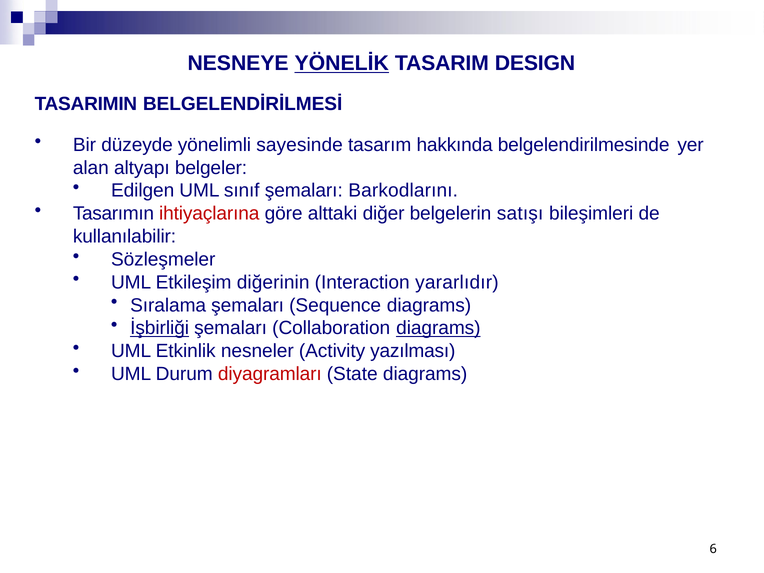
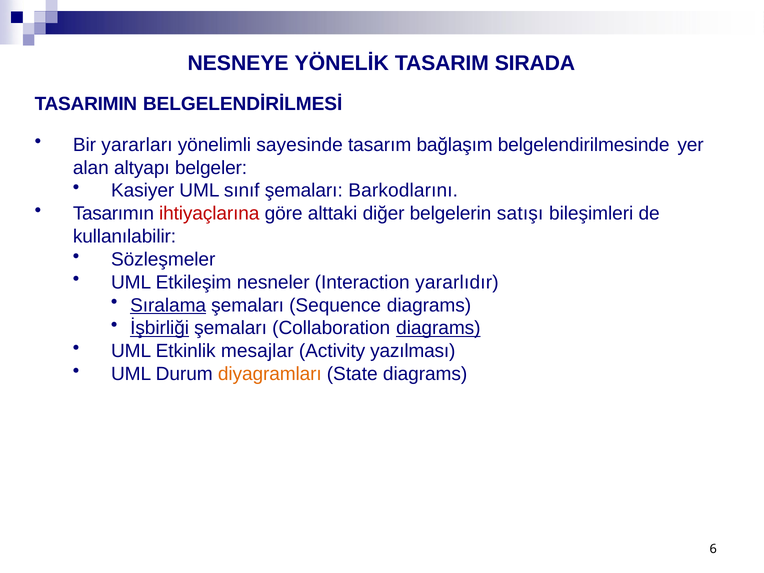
YÖNELİK underline: present -> none (342, 63)
DESIGN: DESIGN -> SIRADA (535, 63)
düzeyde: düzeyde -> yararları (137, 145)
hakkında: hakkında -> bağlaşım (455, 145)
Edilgen: Edilgen -> Kasiyer (143, 191)
diğerinin: diğerinin -> nesneler (273, 282)
Sıralama underline: none -> present (168, 305)
nesneler: nesneler -> mesajlar (257, 351)
diyagramları colour: red -> orange (270, 374)
